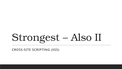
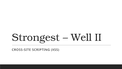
Also: Also -> Well (81, 37)
